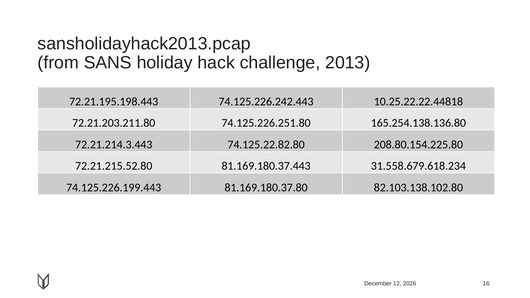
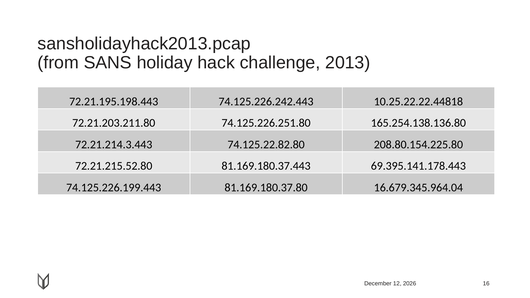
31.558.679.618.234: 31.558.679.618.234 -> 69.395.141.178.443 (418, 166)
82.103.138.102.80: 82.103.138.102.80 -> 16.679.345.964.04 (418, 188)
